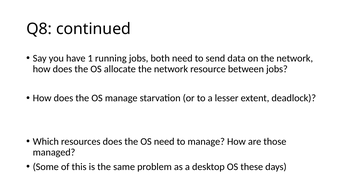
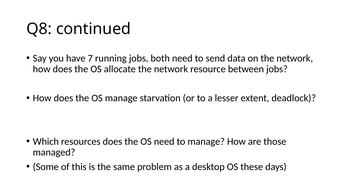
1: 1 -> 7 (90, 58)
